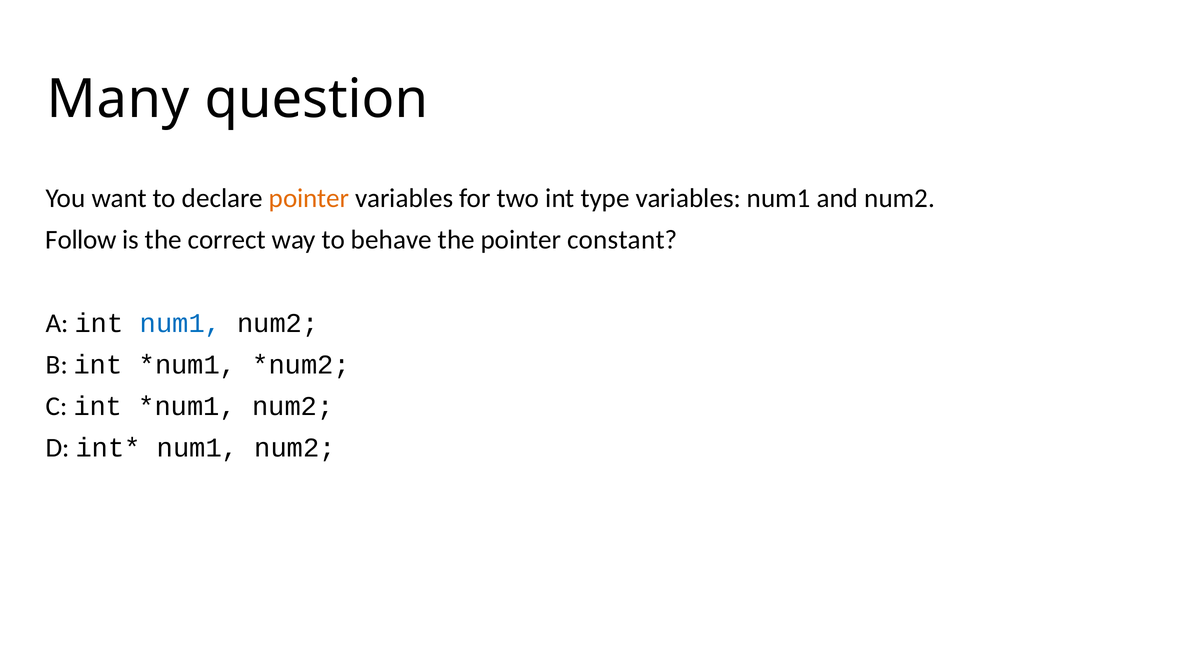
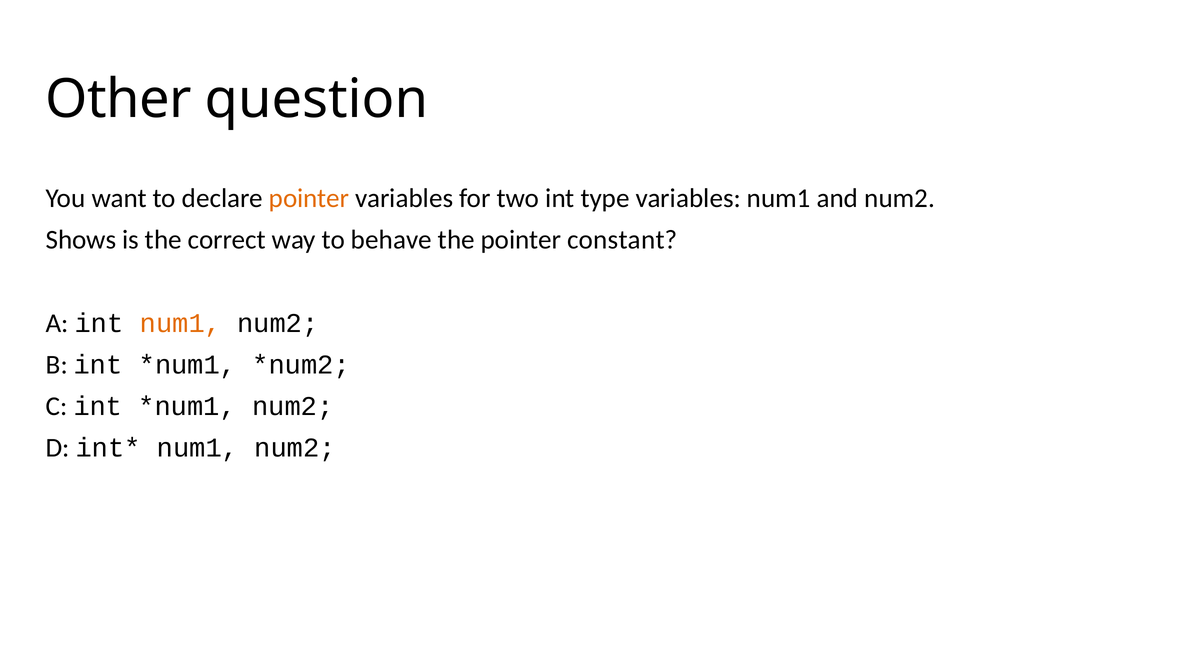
Many: Many -> Other (119, 99)
Follow: Follow -> Shows (81, 240)
num1 colour: blue -> orange (180, 323)
